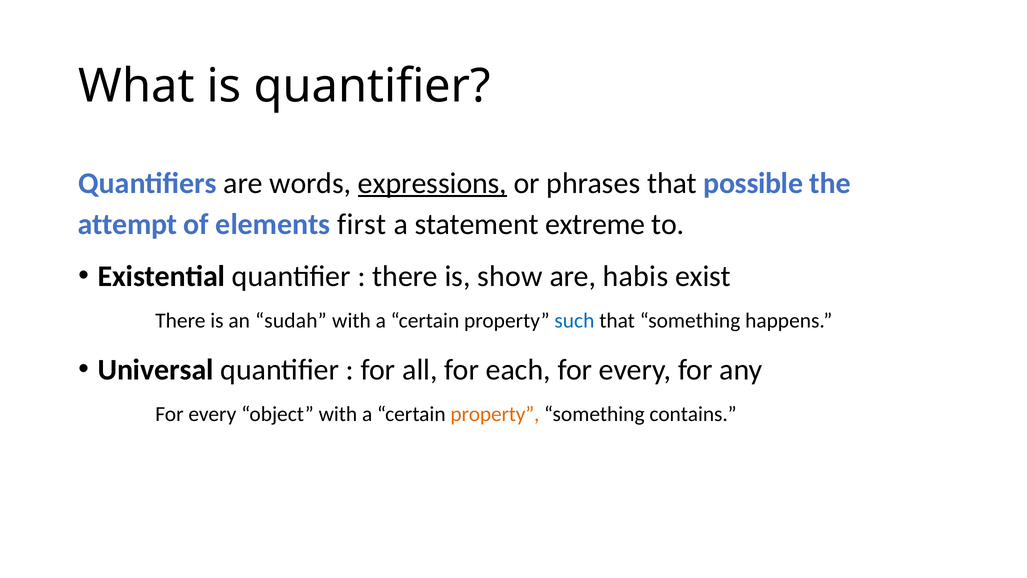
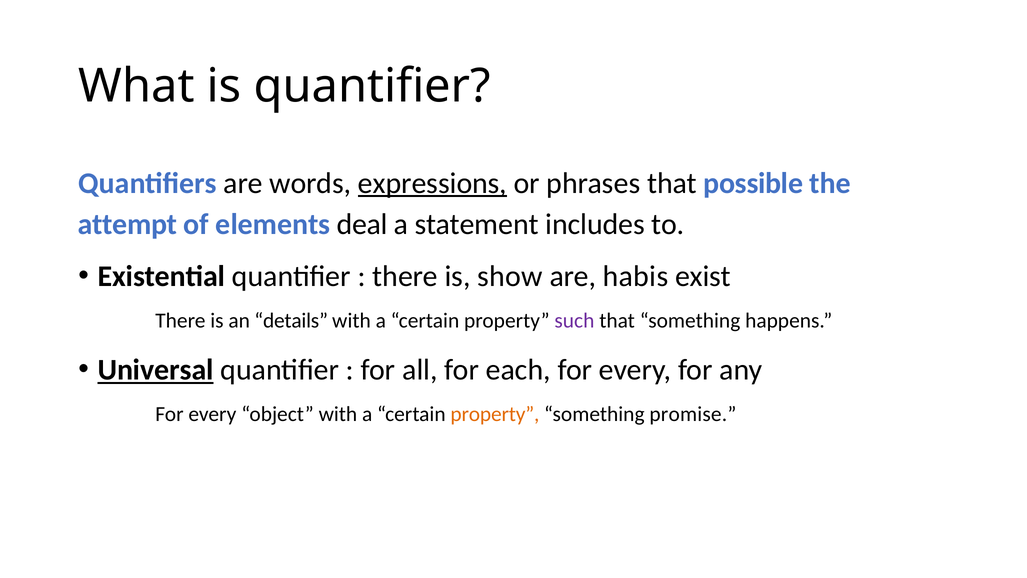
first: first -> deal (362, 224)
extreme: extreme -> includes (595, 224)
sudah: sudah -> details (291, 321)
such colour: blue -> purple (574, 321)
Universal underline: none -> present (156, 370)
contains: contains -> promise (693, 414)
